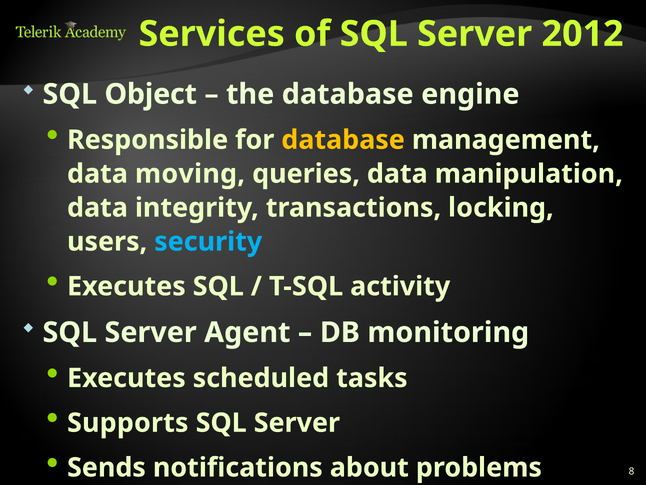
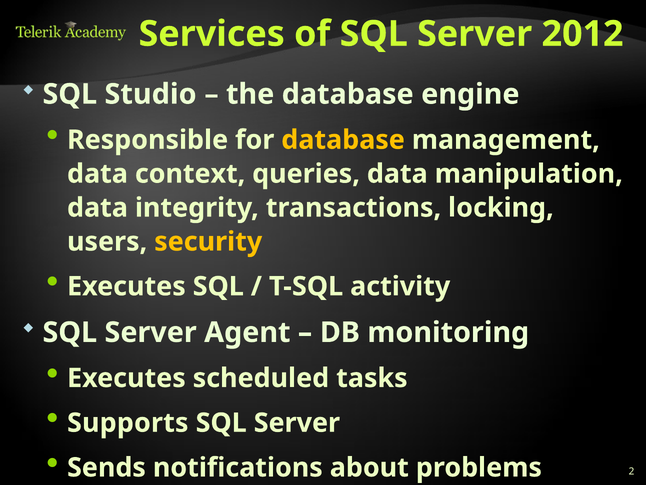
Object: Object -> Studio (151, 94)
moving: moving -> context (190, 174)
security colour: light blue -> yellow (208, 241)
8: 8 -> 2 (631, 471)
